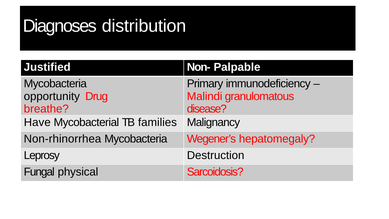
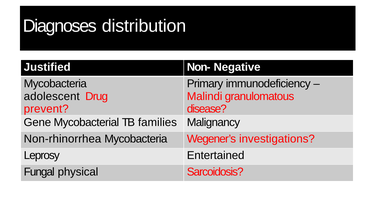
Palpable: Palpable -> Negative (237, 67)
opportunity: opportunity -> adolescent (52, 96)
breathe: breathe -> prevent (46, 109)
Have: Have -> Gene (37, 122)
hepatomegaly: hepatomegaly -> investigations (277, 139)
Destruction: Destruction -> Entertained (216, 155)
